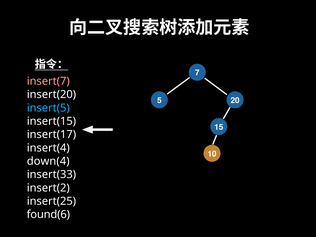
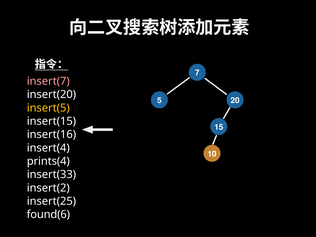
insert(5 colour: light blue -> yellow (48, 108)
insert(17: insert(17 -> insert(16 (51, 135)
down(4: down(4 -> prints(4 (48, 161)
